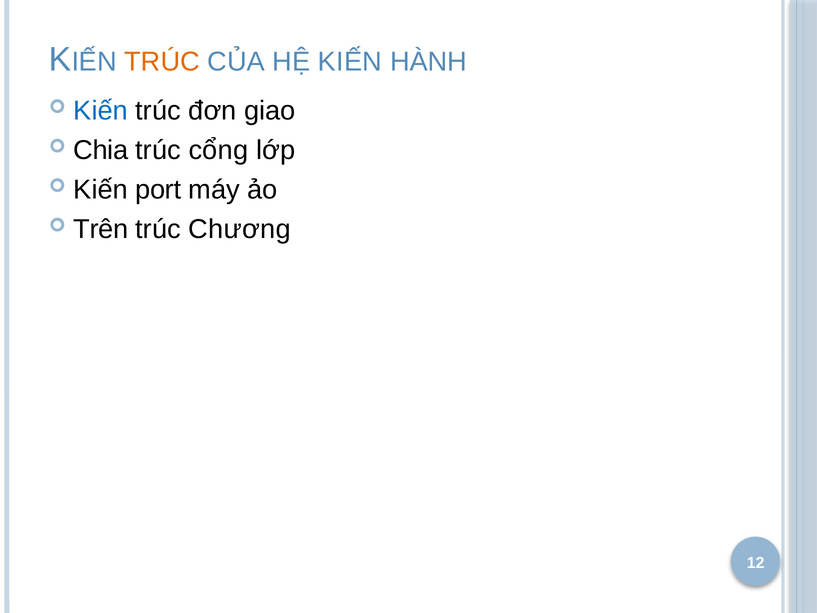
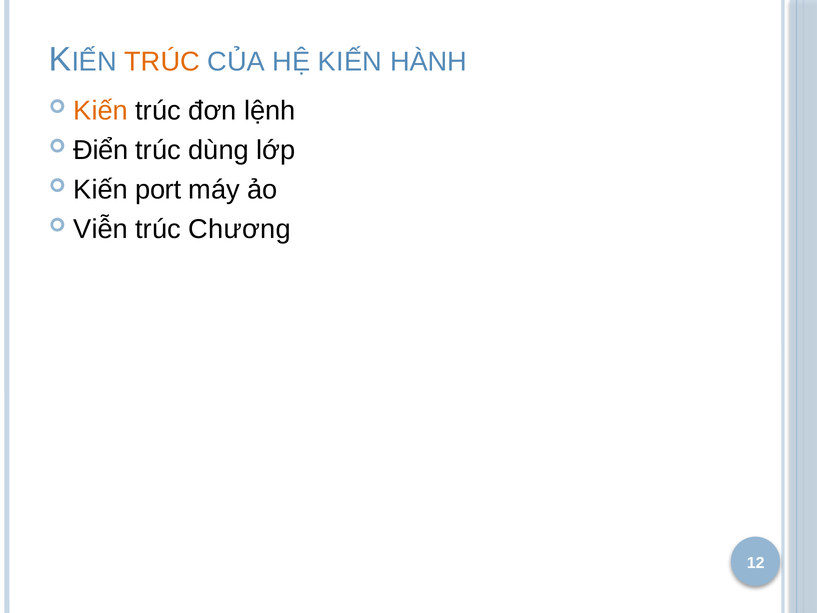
Kiến colour: blue -> orange (101, 111)
giao: giao -> lệnh (270, 111)
Chia: Chia -> Điển (101, 150)
cổng: cổng -> dùng (219, 150)
Trên: Trên -> Viễn (101, 229)
